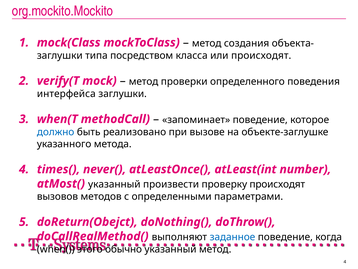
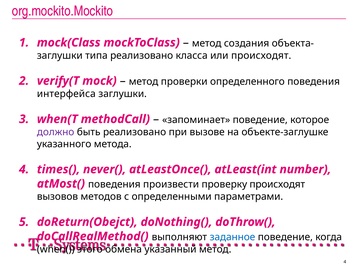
типа посредством: посредством -> реализовано (142, 55)
должно colour: blue -> purple (56, 132)
atMost( указанный: указанный -> поведения (114, 184)
обычно: обычно -> обмена (124, 249)
